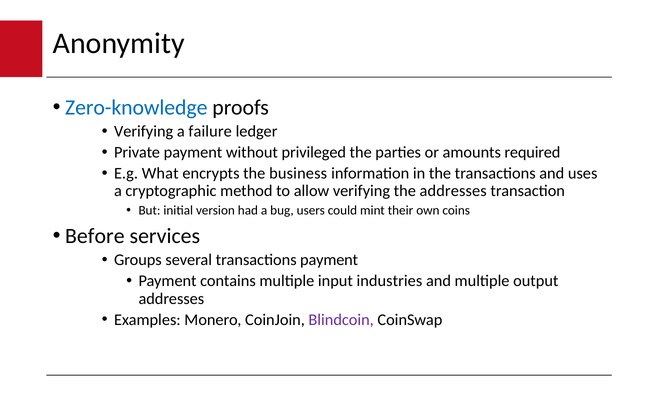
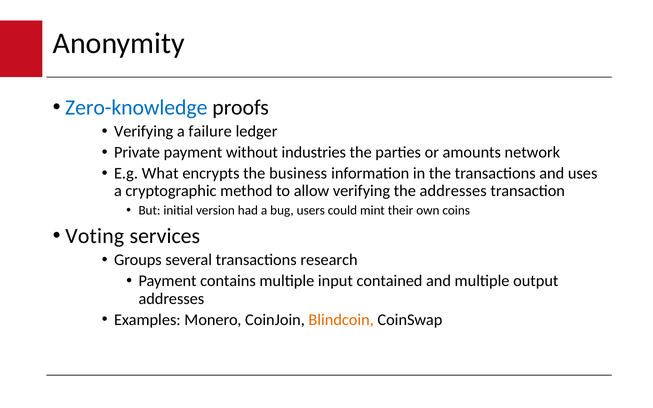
privileged: privileged -> industries (314, 152)
required: required -> network (532, 152)
Before: Before -> Voting (95, 236)
transactions payment: payment -> research (329, 260)
industries: industries -> contained (389, 281)
Blindcoin colour: purple -> orange (341, 320)
